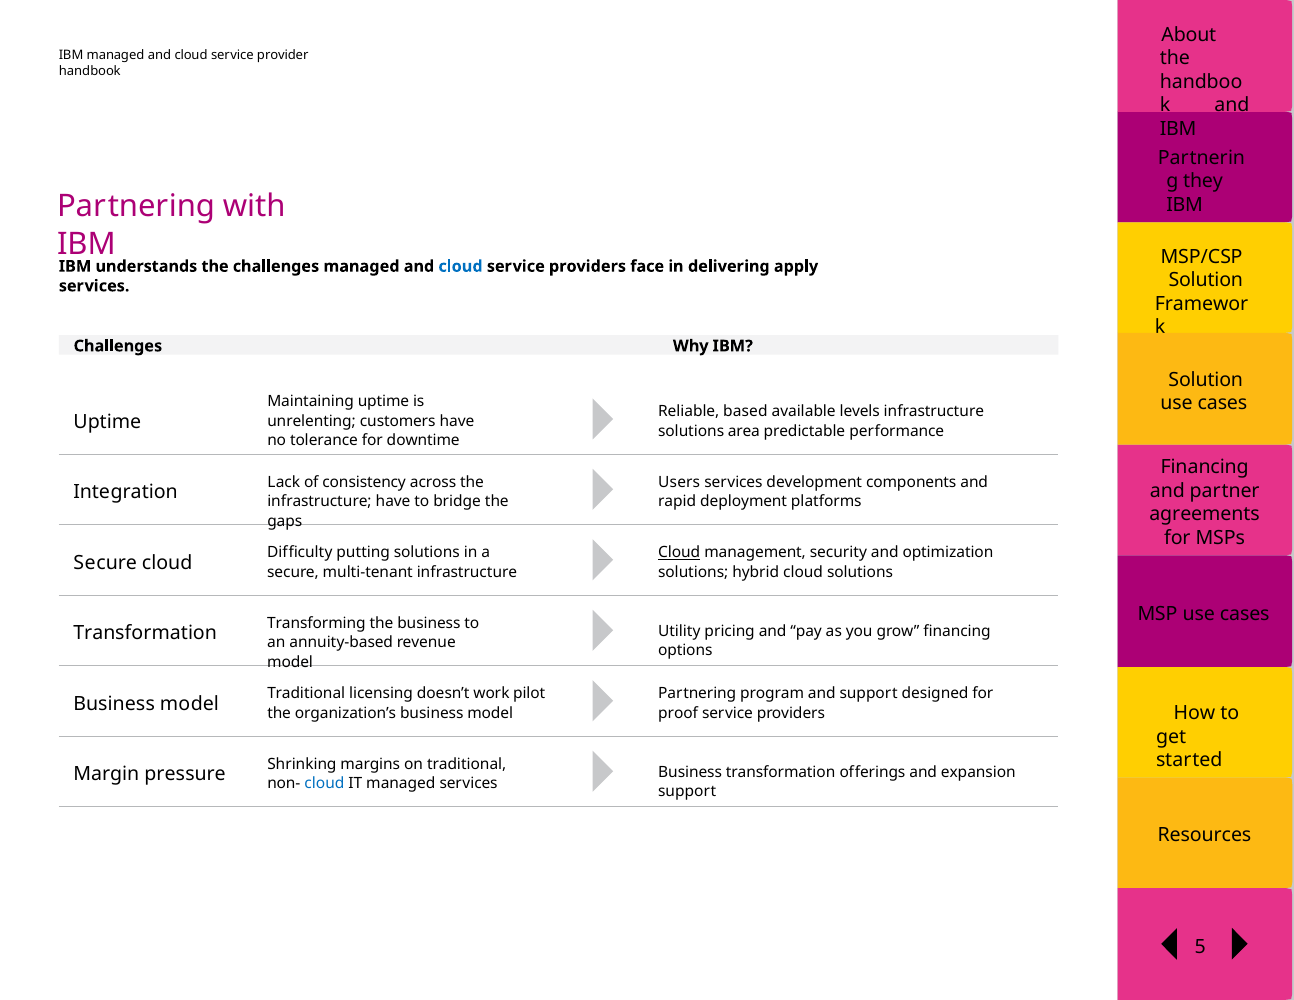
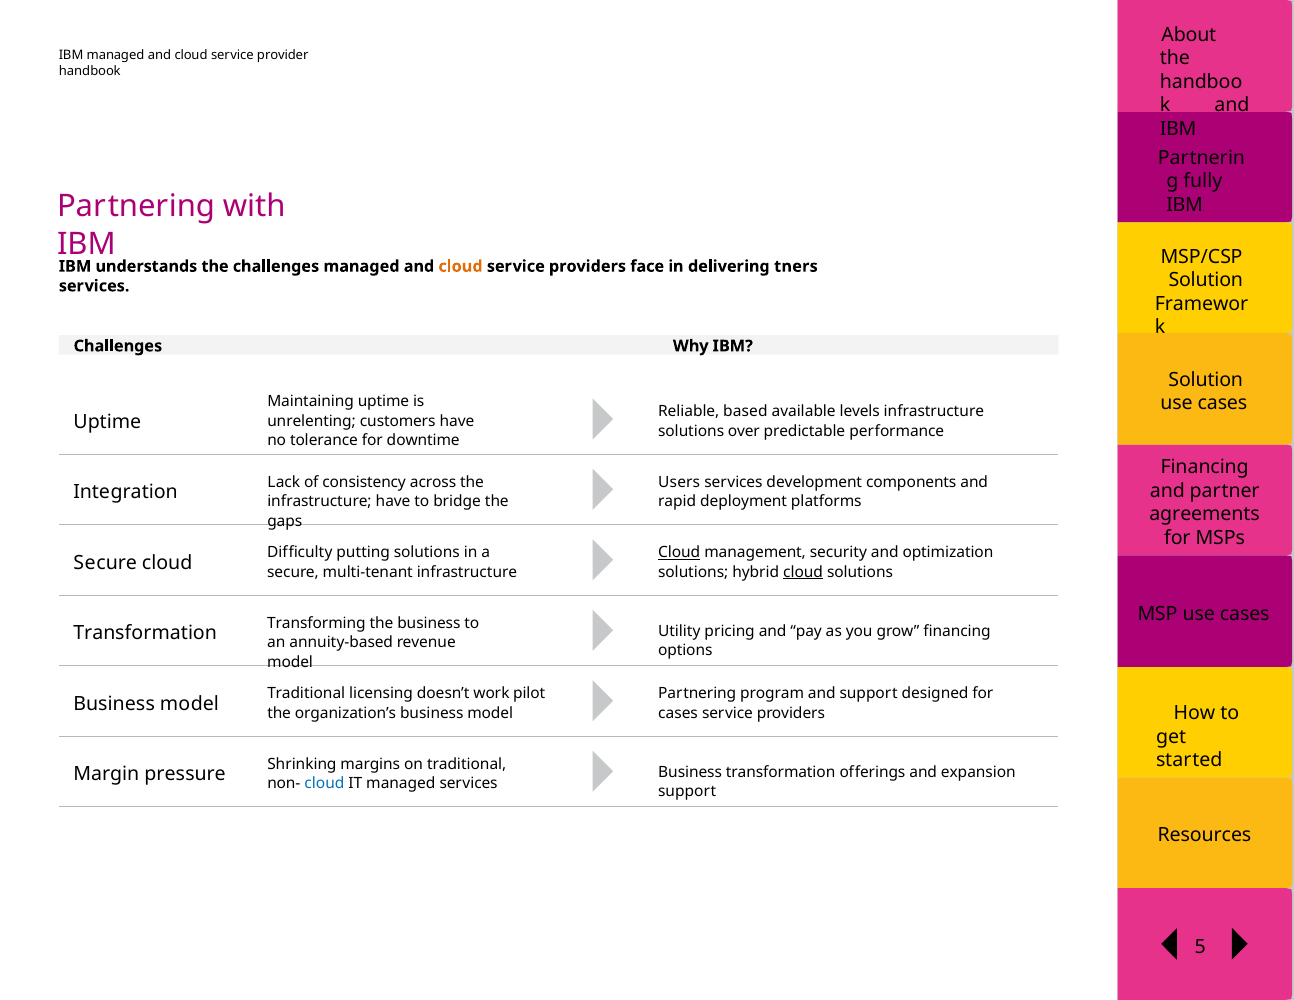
they: they -> fully (1203, 181)
cloud colour: blue -> orange (461, 266)
apply: apply -> tners (796, 266)
area: area -> over (744, 431)
cloud underline: none -> present (803, 572)
proof: proof -> cases (678, 713)
